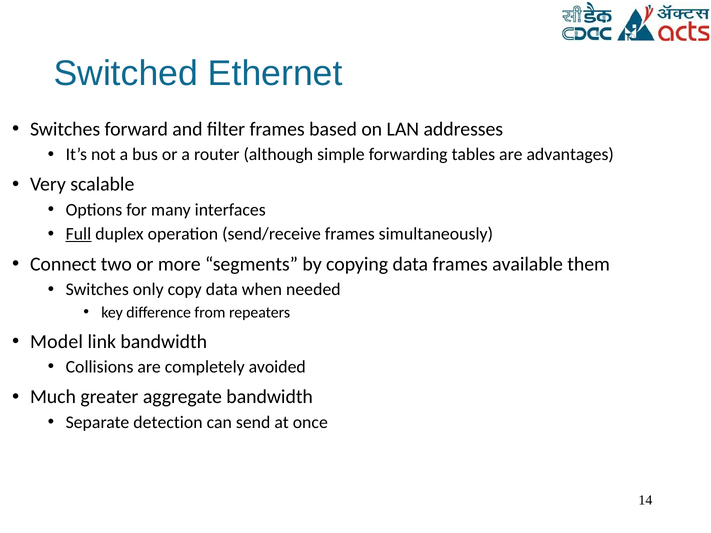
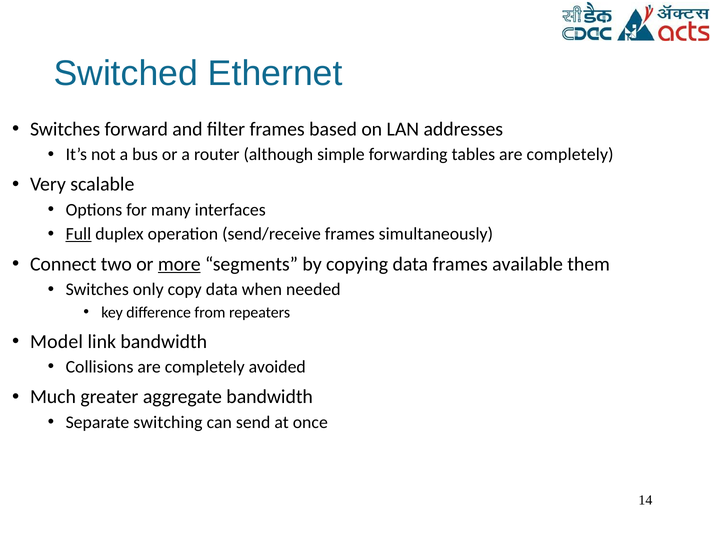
tables are advantages: advantages -> completely (570, 154)
more underline: none -> present (179, 264)
detection: detection -> switching (168, 422)
